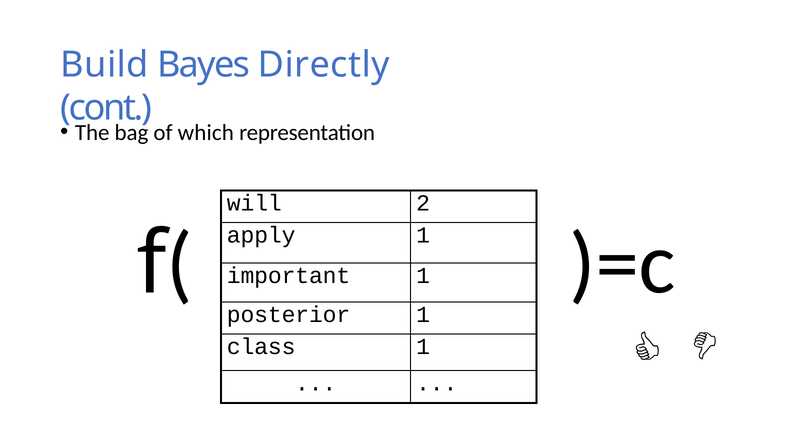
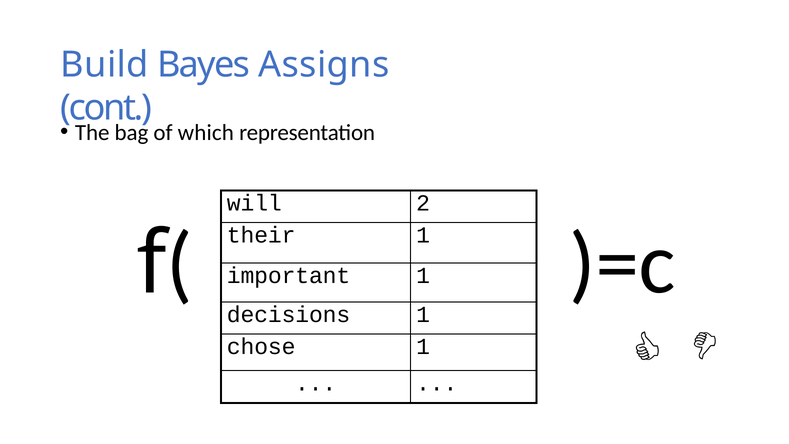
Directly: Directly -> Assigns (324, 65)
apply: apply -> their (261, 235)
posterior: posterior -> decisions (289, 315)
class: class -> chose (261, 347)
